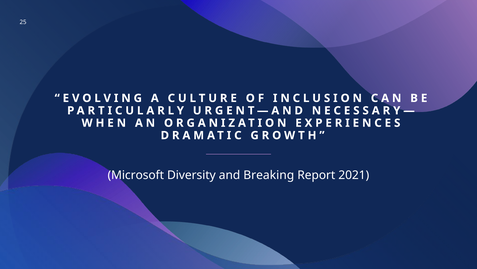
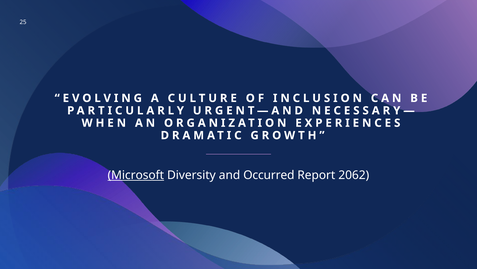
Microsoft underline: none -> present (136, 175)
Breaking: Breaking -> Occurred (269, 175)
2021: 2021 -> 2062 (354, 175)
